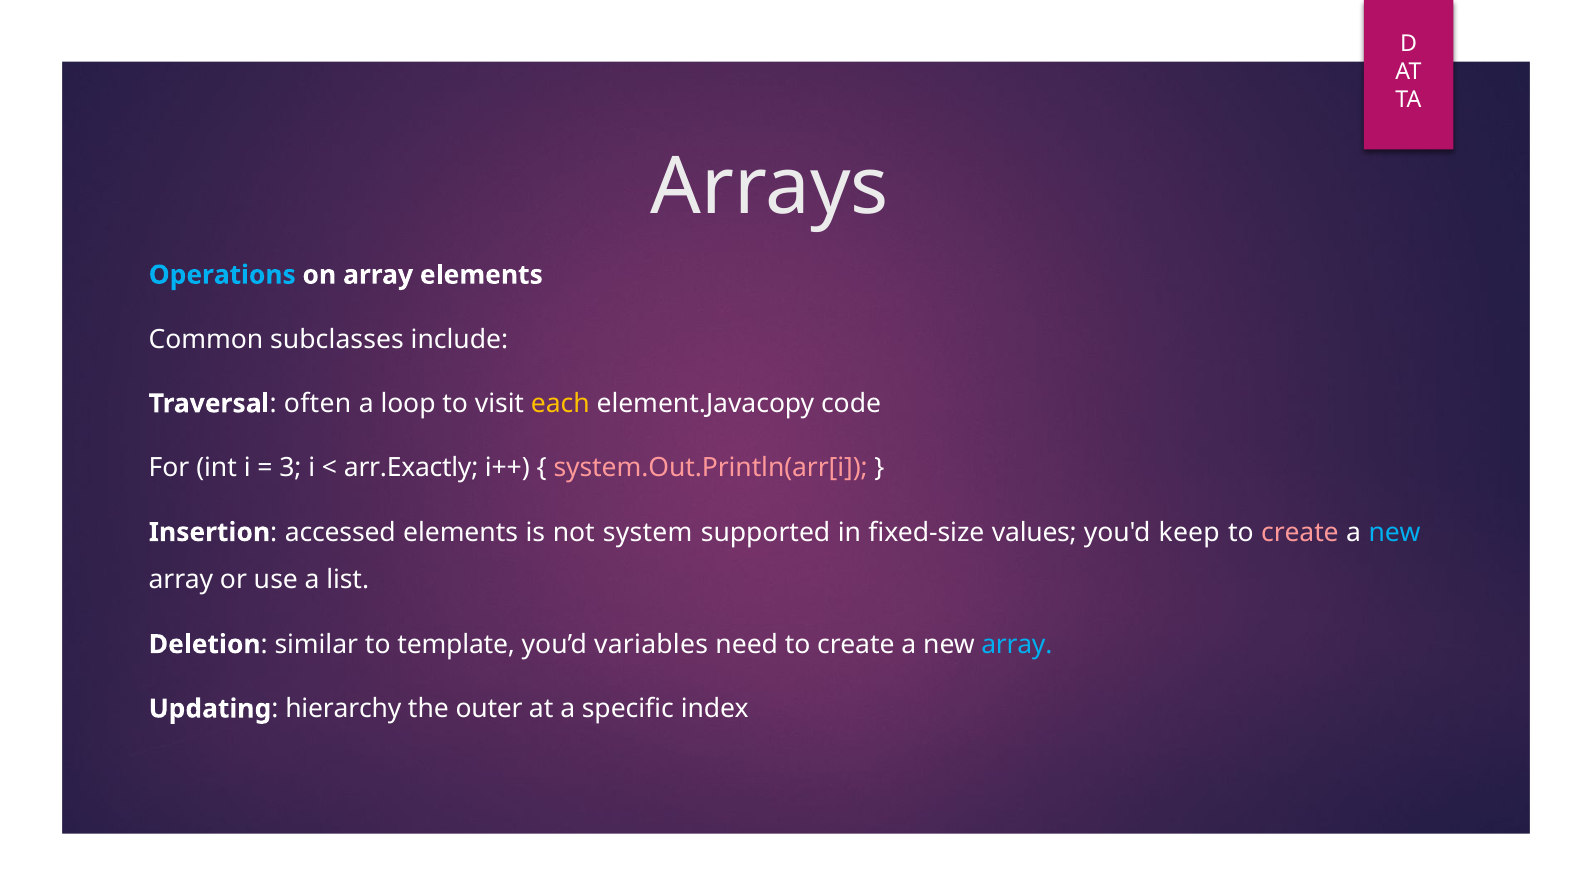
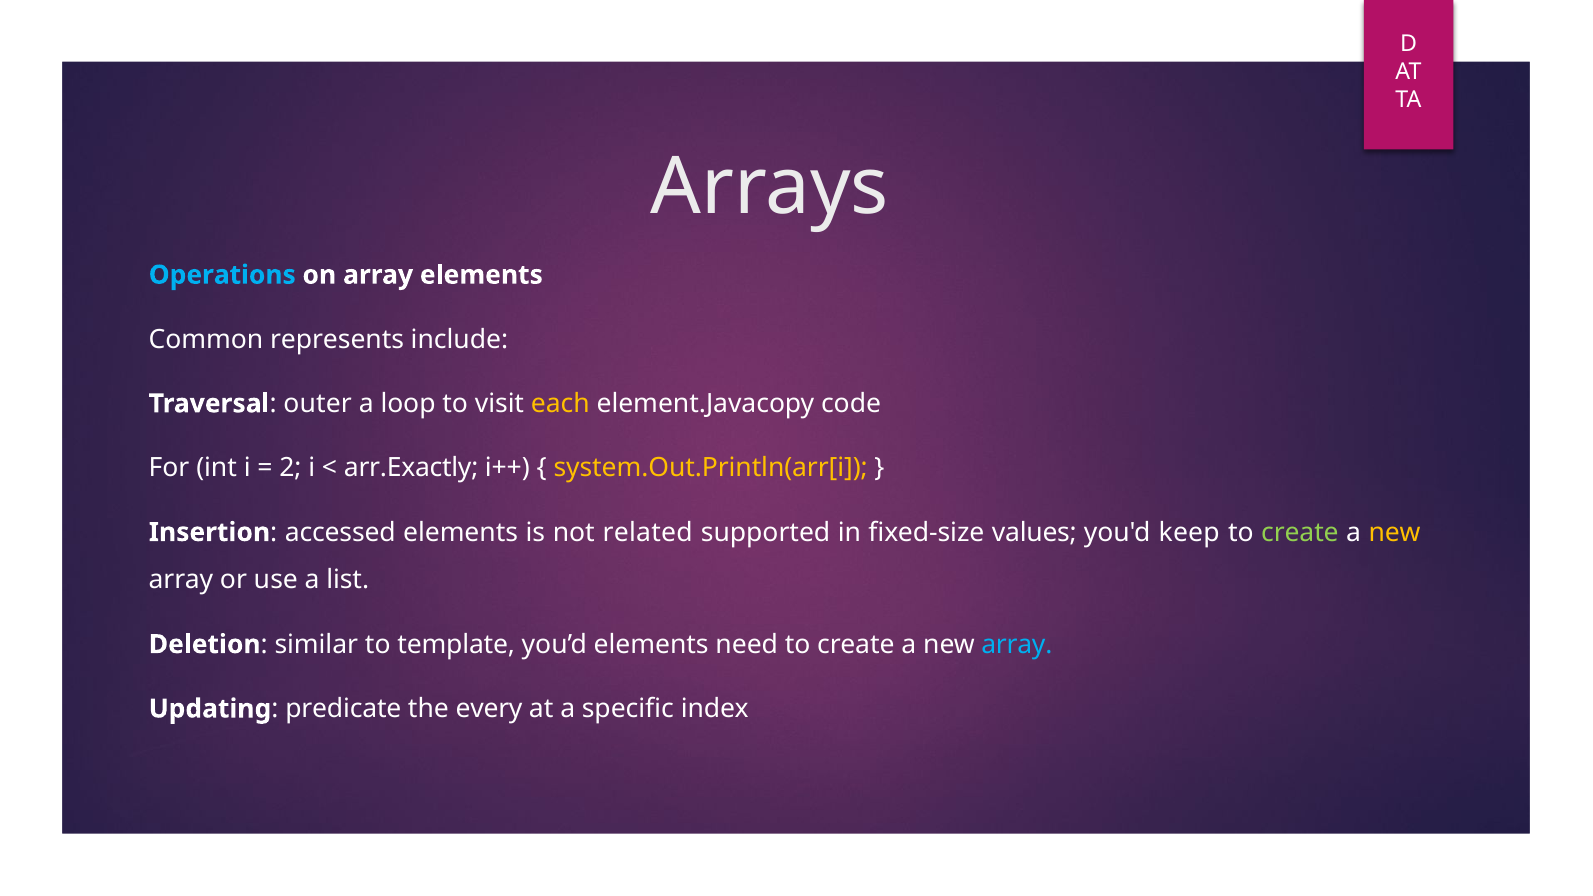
subclasses: subclasses -> represents (337, 339)
often: often -> outer (318, 404)
3: 3 -> 2 (290, 468)
system.Out.Println(arr[i colour: pink -> yellow (711, 468)
system: system -> related (648, 532)
create colour: pink -> light green (1300, 532)
new colour: light blue -> yellow (1395, 532)
you’d variables: variables -> elements (651, 644)
hierarchy: hierarchy -> predicate (343, 709)
outer: outer -> every (489, 709)
